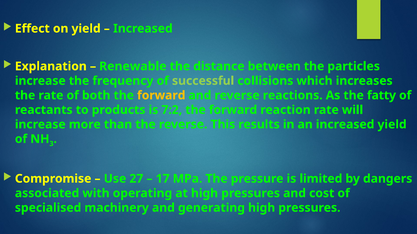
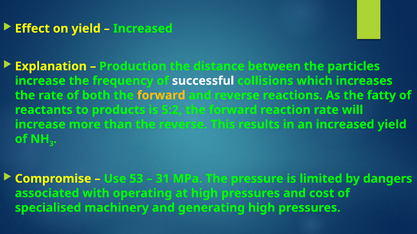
Renewable: Renewable -> Production (133, 66)
successful colour: light green -> white (203, 81)
7:2: 7:2 -> 5:2 (172, 110)
27: 27 -> 53 (136, 179)
17: 17 -> 31 (163, 179)
